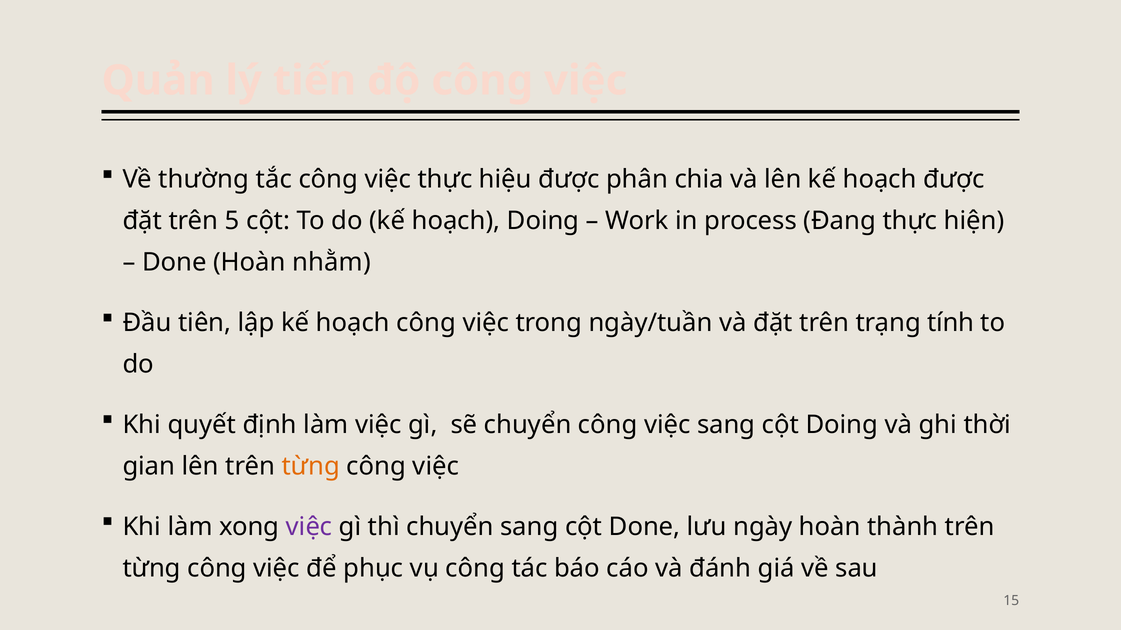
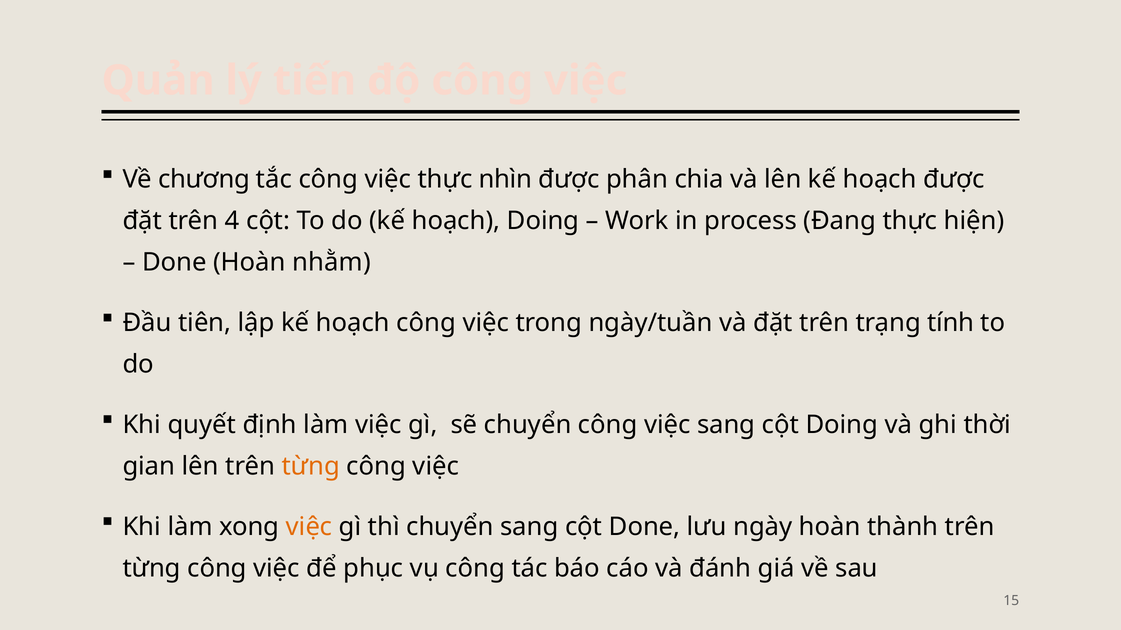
thường: thường -> chương (204, 179)
hiệu: hiệu -> nhìn (505, 179)
5: 5 -> 4 (232, 221)
việc colour: purple -> orange (309, 527)
